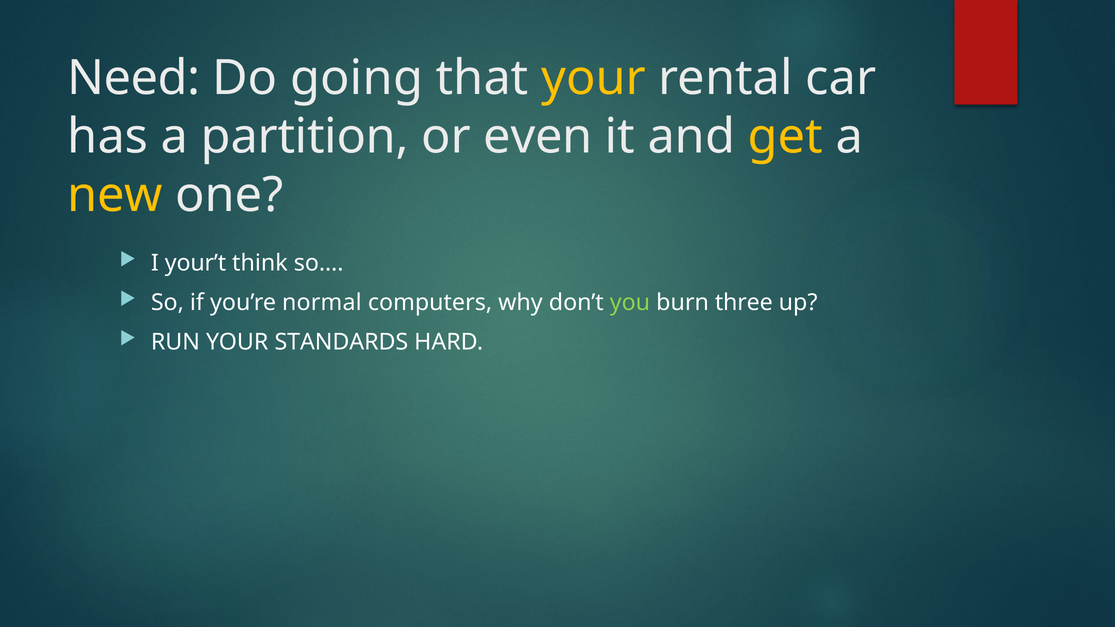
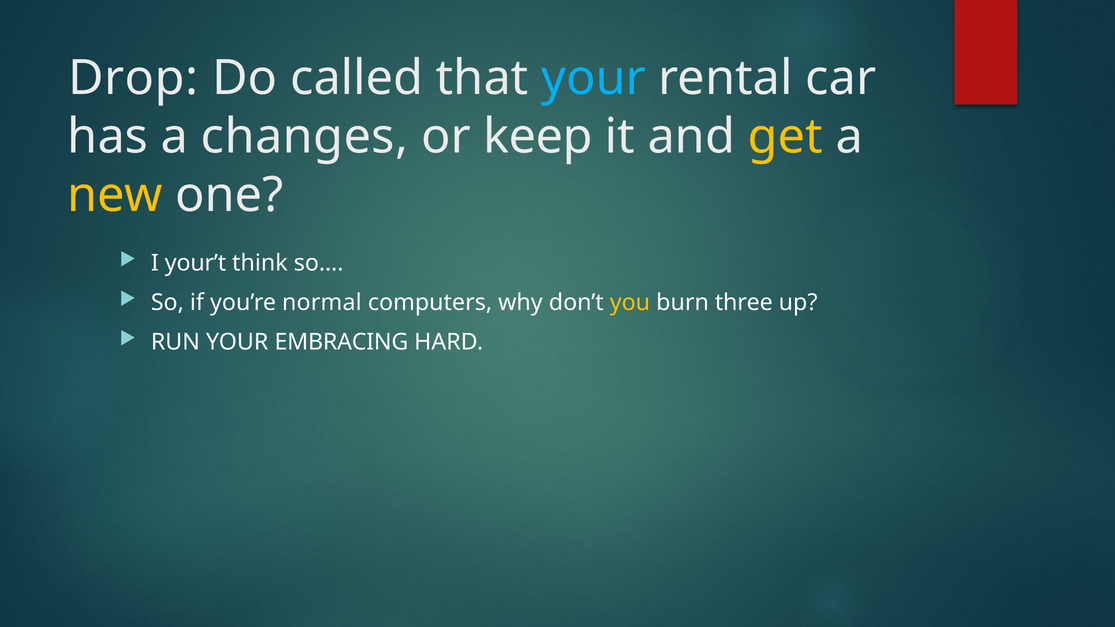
Need: Need -> Drop (133, 78)
going: going -> called (357, 78)
your colour: yellow -> light blue (593, 78)
partition: partition -> changes (305, 137)
even: even -> keep (538, 137)
you colour: light green -> yellow (630, 303)
STANDARDS: STANDARDS -> EMBRACING (341, 342)
